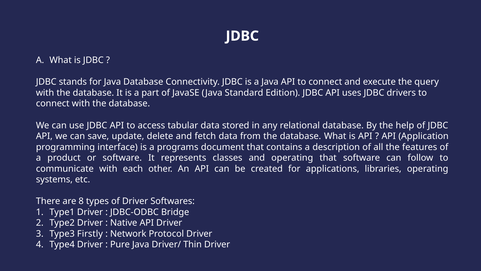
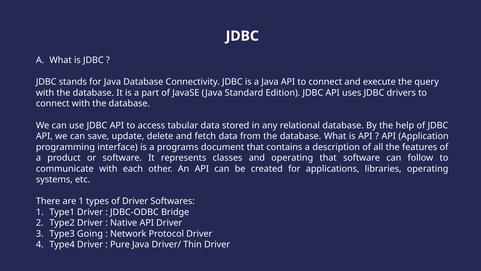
are 8: 8 -> 1 (81, 201)
Firstly: Firstly -> Going (90, 233)
